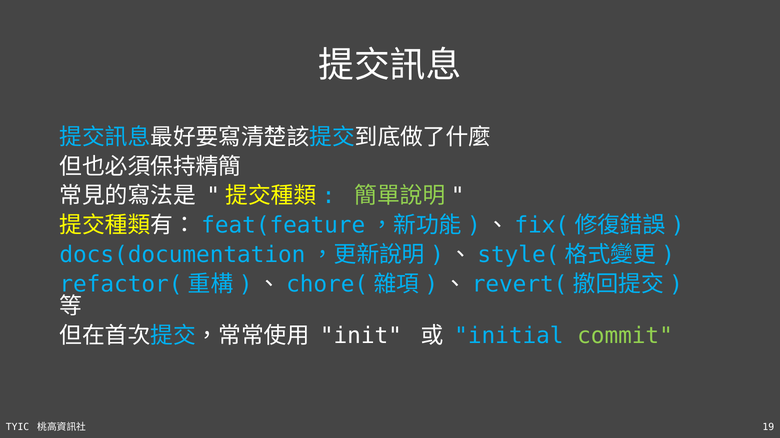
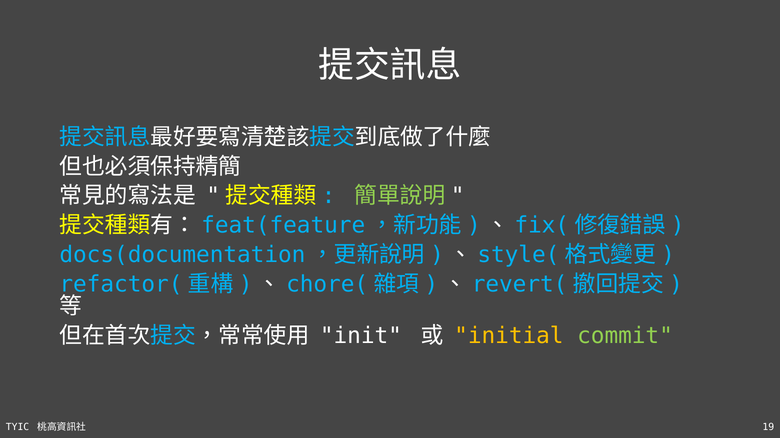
initial colour: light blue -> yellow (509, 336)
